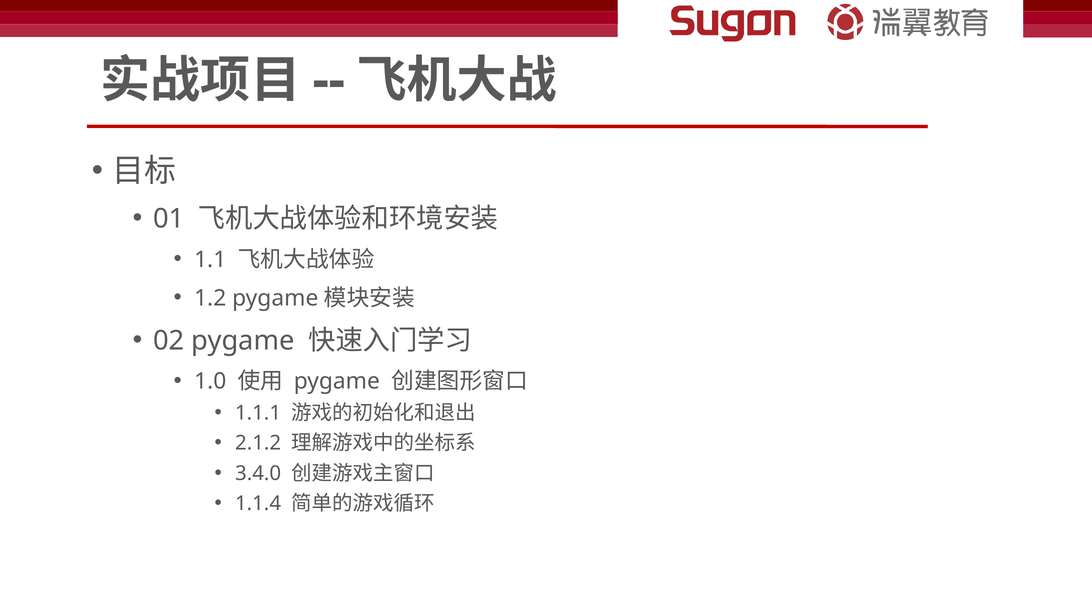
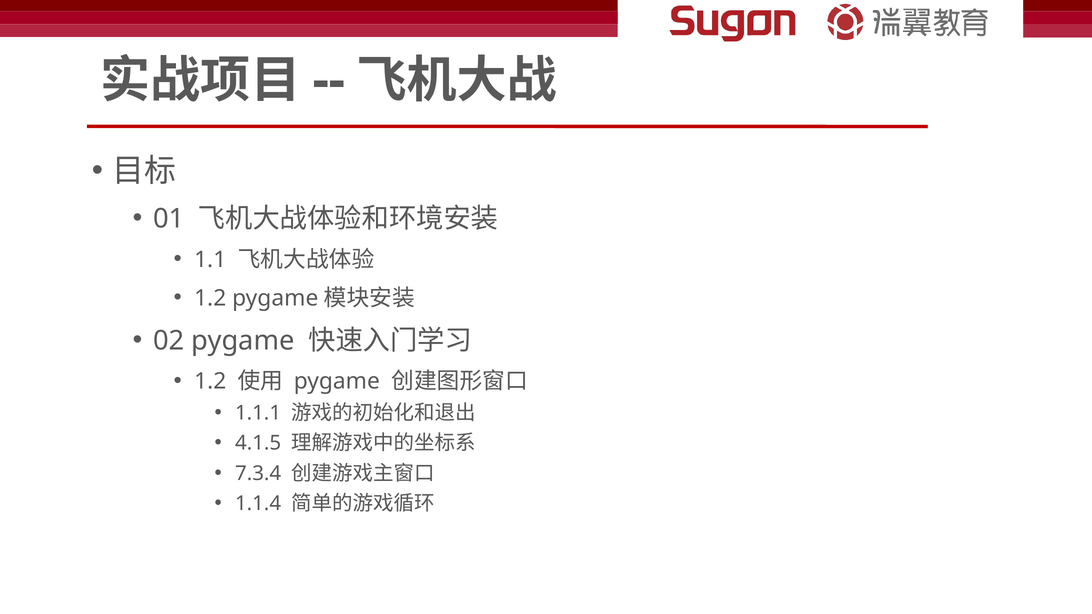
1.0: 1.0 -> 1.2 (210, 382)
2.1.2: 2.1.2 -> 4.1.5 (258, 443)
3.4.0: 3.4.0 -> 7.3.4 (258, 474)
